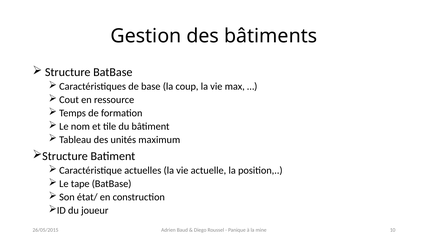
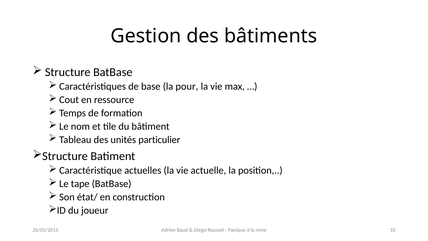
coup: coup -> pour (187, 86)
maximum: maximum -> particulier (159, 140)
